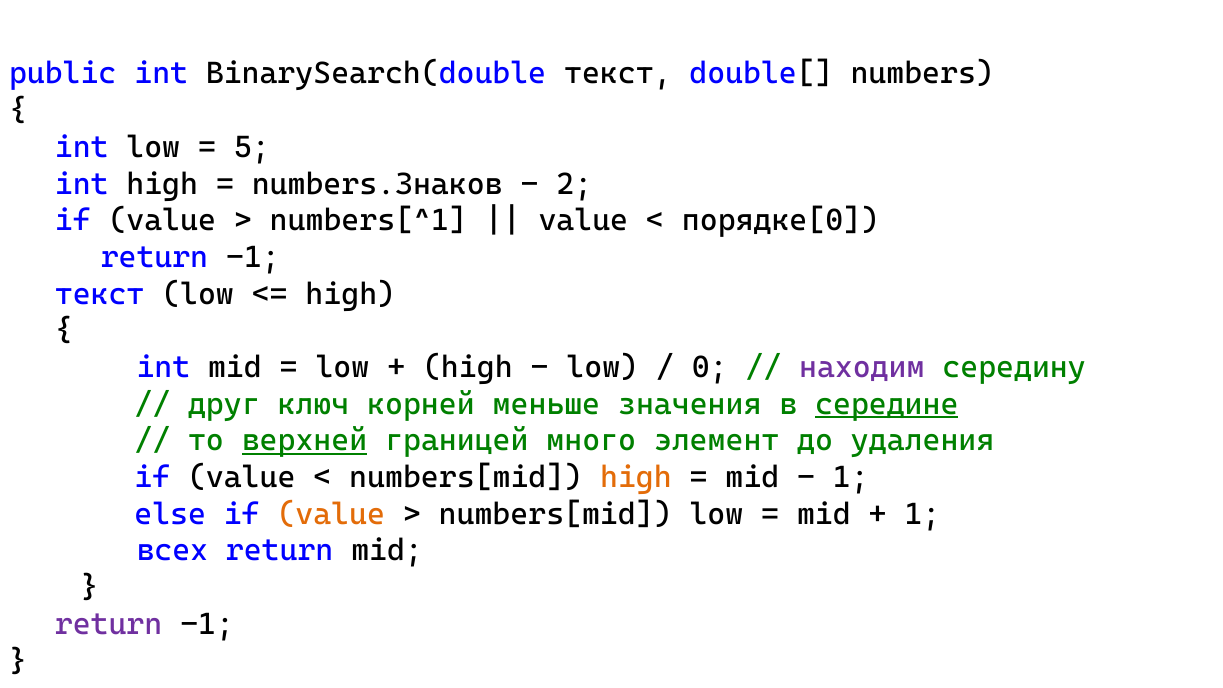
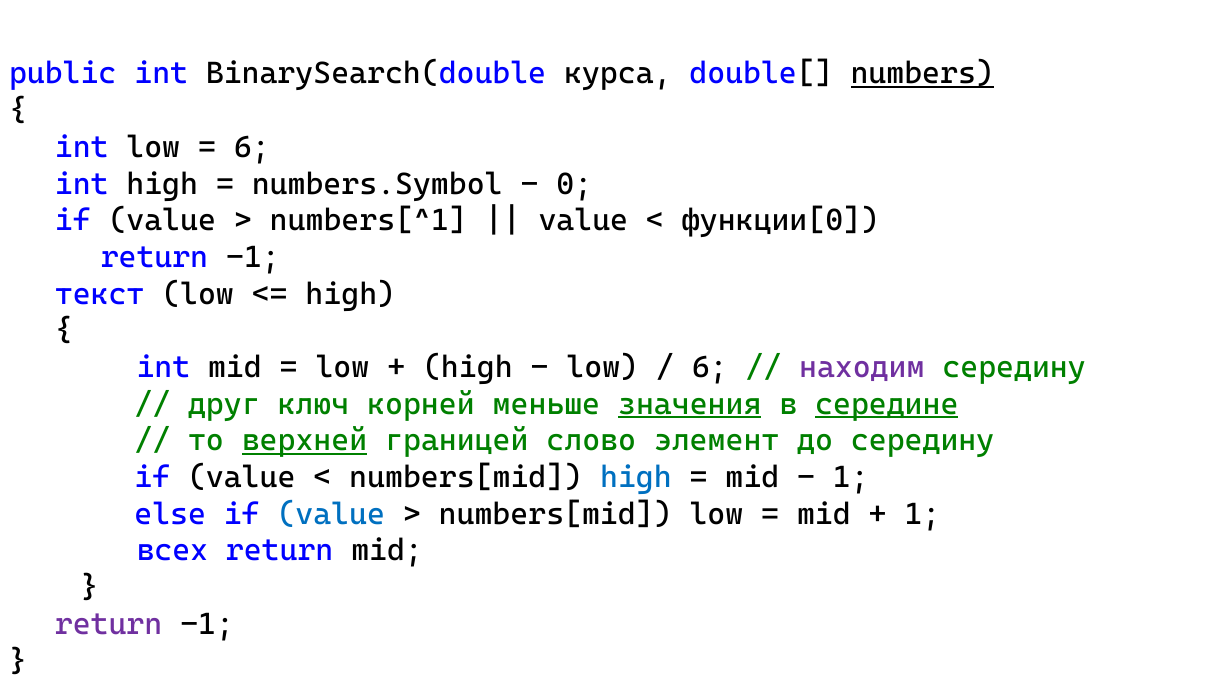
BinarySearch(double текст: текст -> курса (618, 74)
numbers underline: none -> present (922, 74)
5: 5 -> 6 (252, 147)
numbers.Знаков: numbers.Знаков -> numbers.Symbol (377, 184)
2: 2 -> 0 (574, 184)
порядке[0: порядке[0 -> функции[0 (780, 221)
0: 0 -> 6 (710, 367)
значения underline: none -> present (690, 404)
много: много -> слово (591, 441)
до удаления: удаления -> середину (923, 441)
high colour: orange -> blue (636, 477)
value colour: orange -> blue (331, 514)
